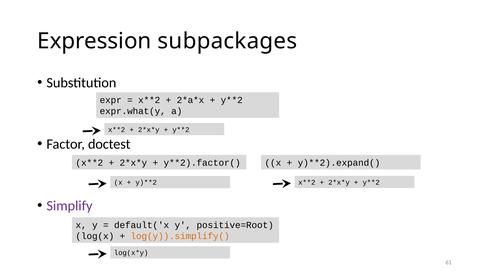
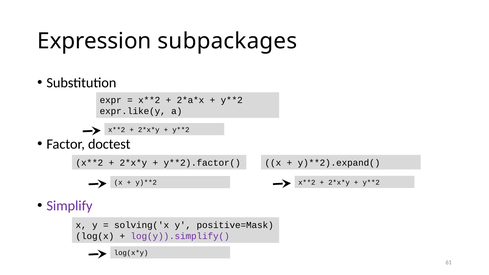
expr.what(y: expr.what(y -> expr.like(y (133, 111)
default('x: default('x -> solving('x (142, 225)
positive=Root: positive=Root -> positive=Mask (235, 225)
log(y)).simplify( colour: orange -> purple (180, 236)
